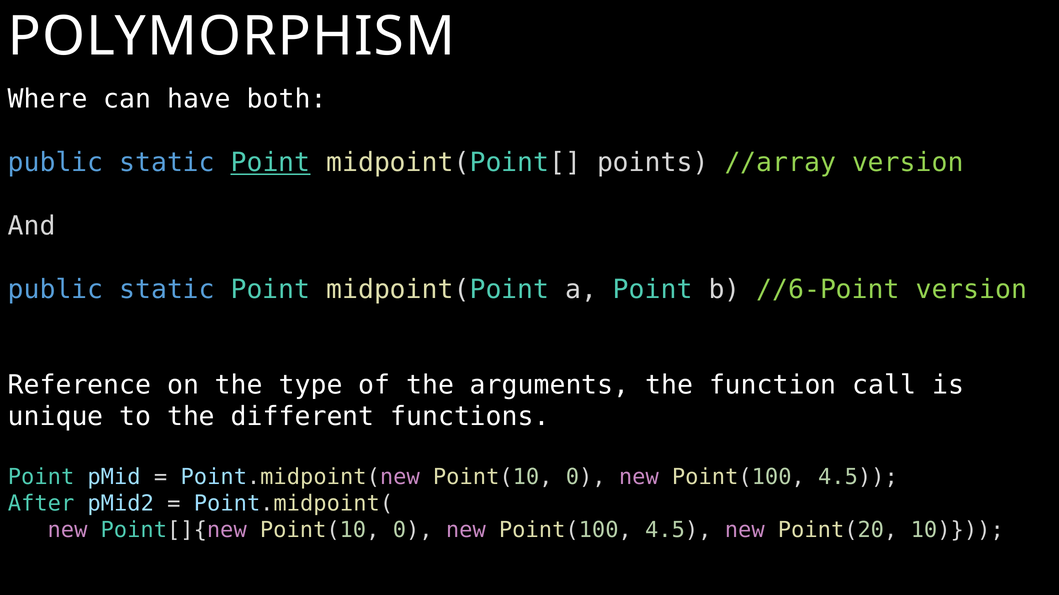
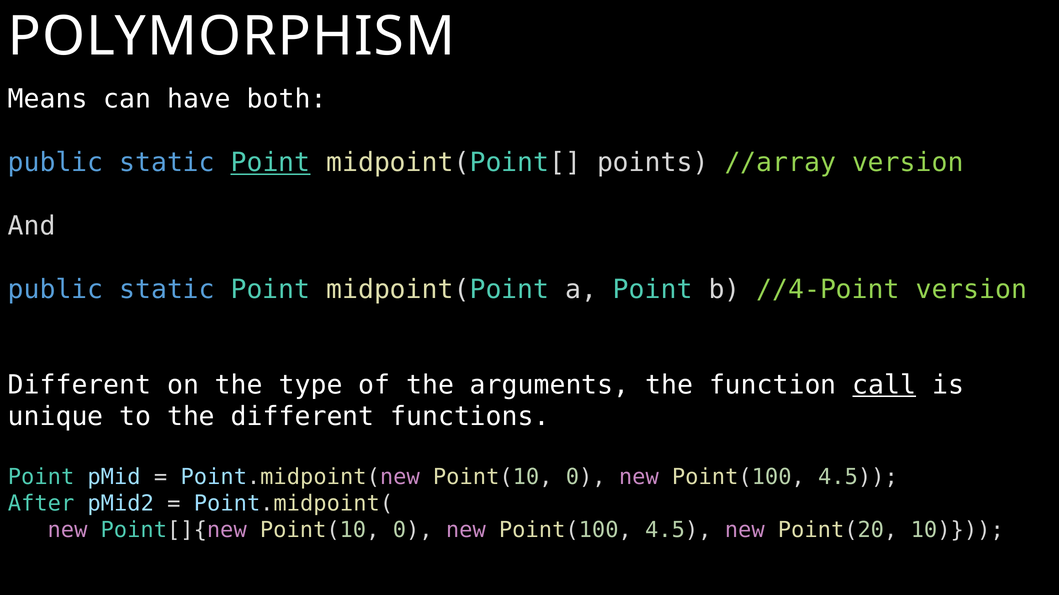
Where: Where -> Means (48, 99)
//6-Point: //6-Point -> //4-Point (828, 290)
Reference: Reference -> Different (80, 385)
call underline: none -> present (884, 385)
